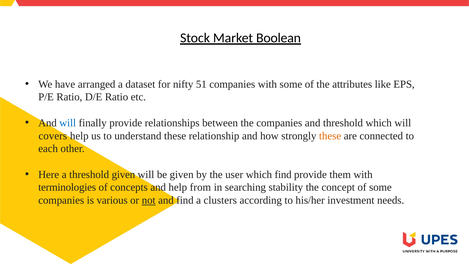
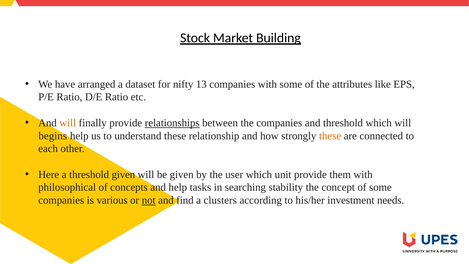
Boolean: Boolean -> Building (278, 38)
51: 51 -> 13 (201, 84)
will colour: blue -> orange (68, 123)
relationships underline: none -> present (172, 123)
covers: covers -> begins (53, 136)
which find: find -> unit (283, 174)
terminologies: terminologies -> philosophical (67, 187)
from: from -> tasks (200, 187)
